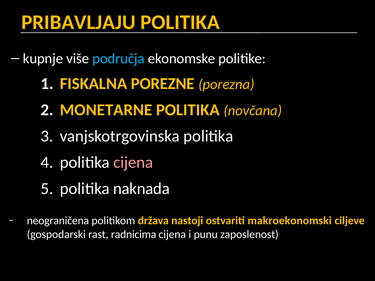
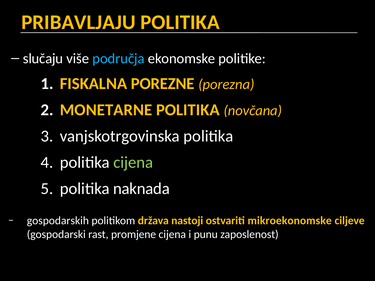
kupnje: kupnje -> slučaju (43, 58)
cijena colour: pink -> light green (133, 162)
neograničena: neograničena -> gospodarskih (58, 221)
makroekonomski: makroekonomski -> mikroekonomske (290, 221)
radnicima: radnicima -> promjene (134, 235)
